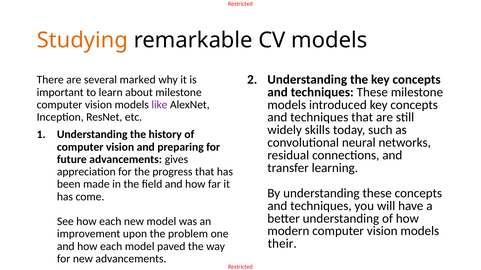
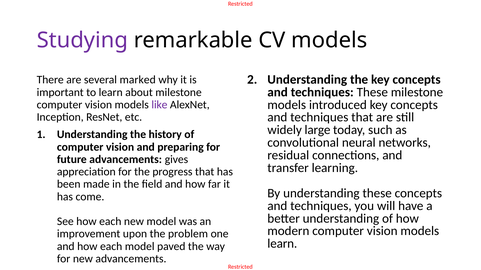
Studying colour: orange -> purple (82, 40)
skills: skills -> large (317, 130)
their: their -> learn (282, 244)
